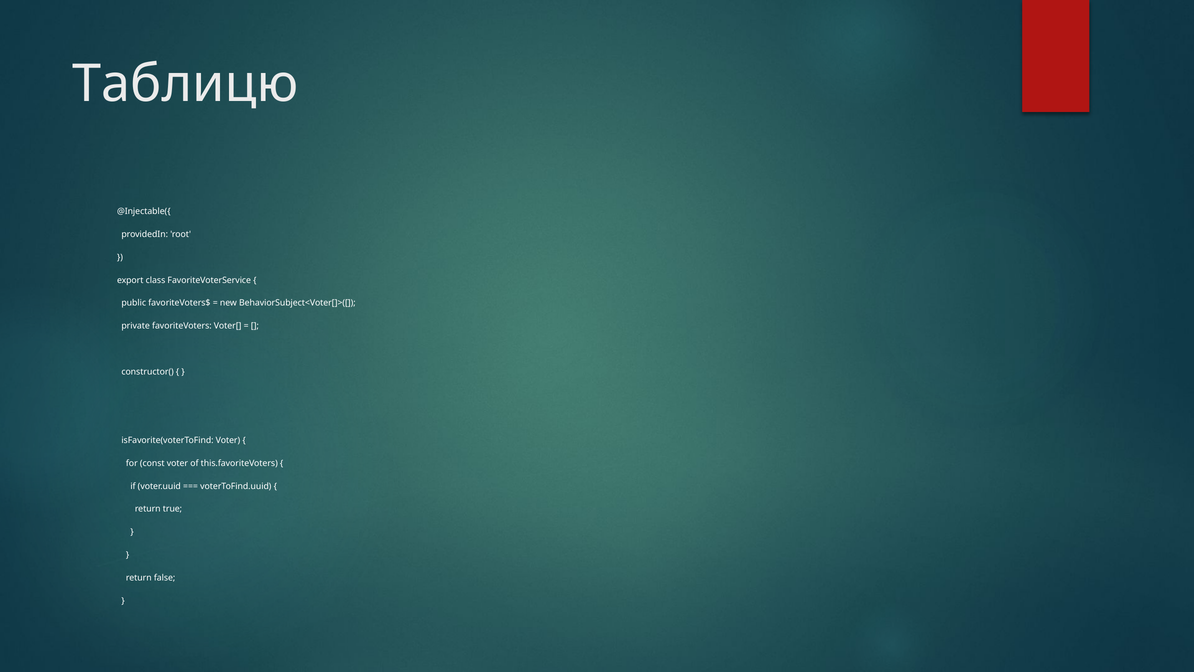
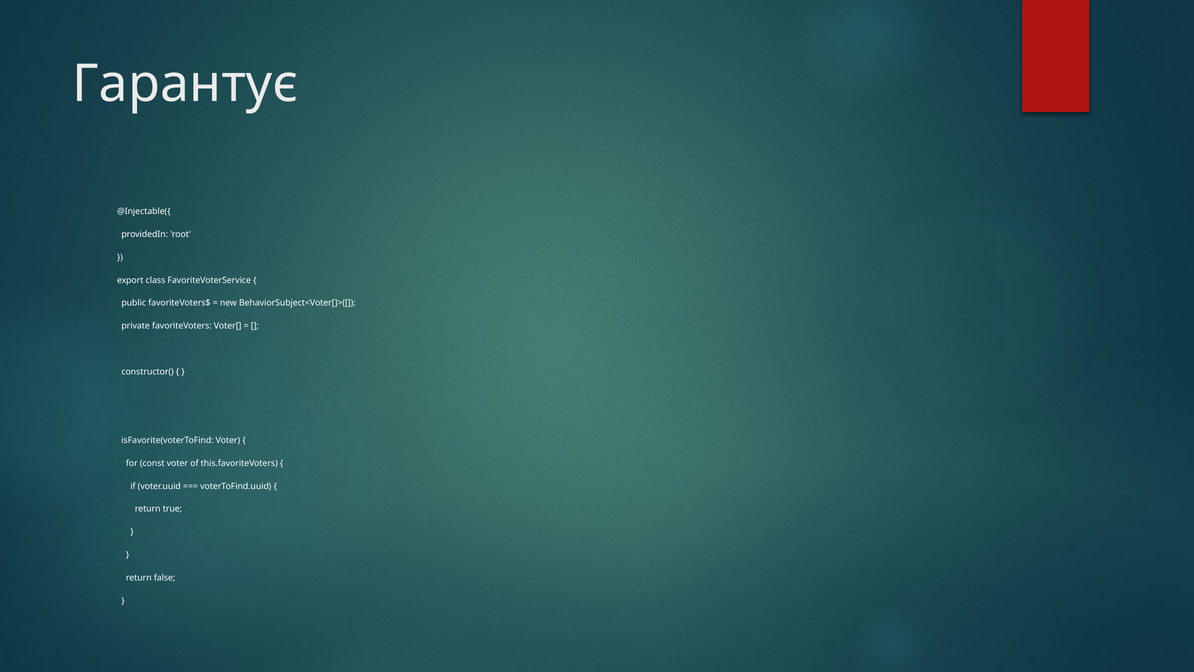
Таблицю: Таблицю -> Гарантує (185, 84)
